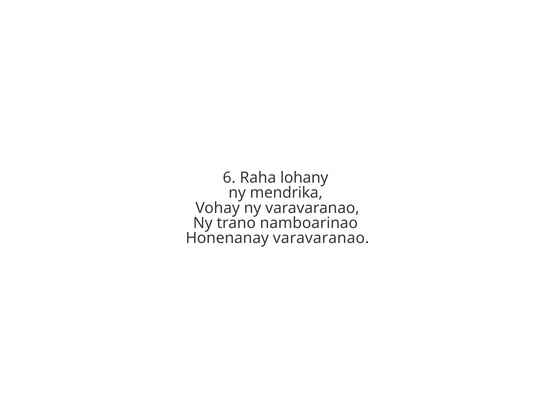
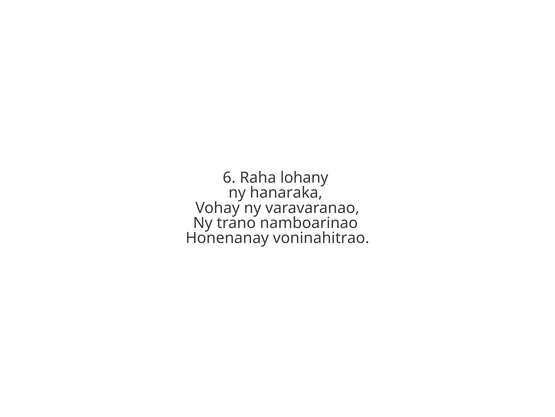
mendrika: mendrika -> hanaraka (286, 193)
Honenanay varavaranao: varavaranao -> voninahitrao (321, 238)
